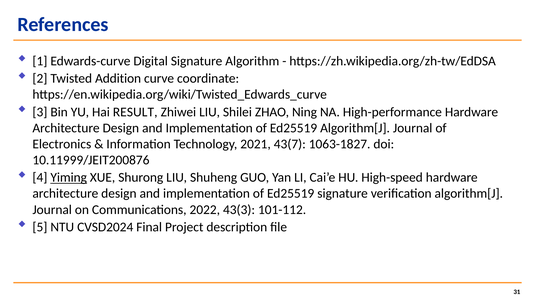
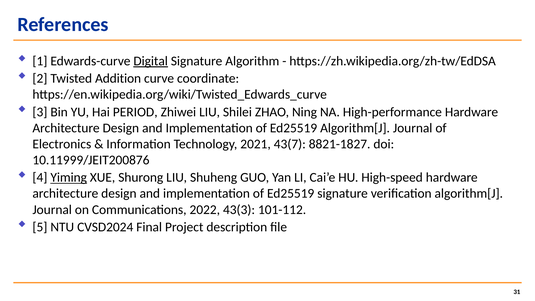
Digital underline: none -> present (151, 61)
RESULT: RESULT -> PERIOD (135, 112)
1063-1827: 1063-1827 -> 8821-1827 (340, 144)
